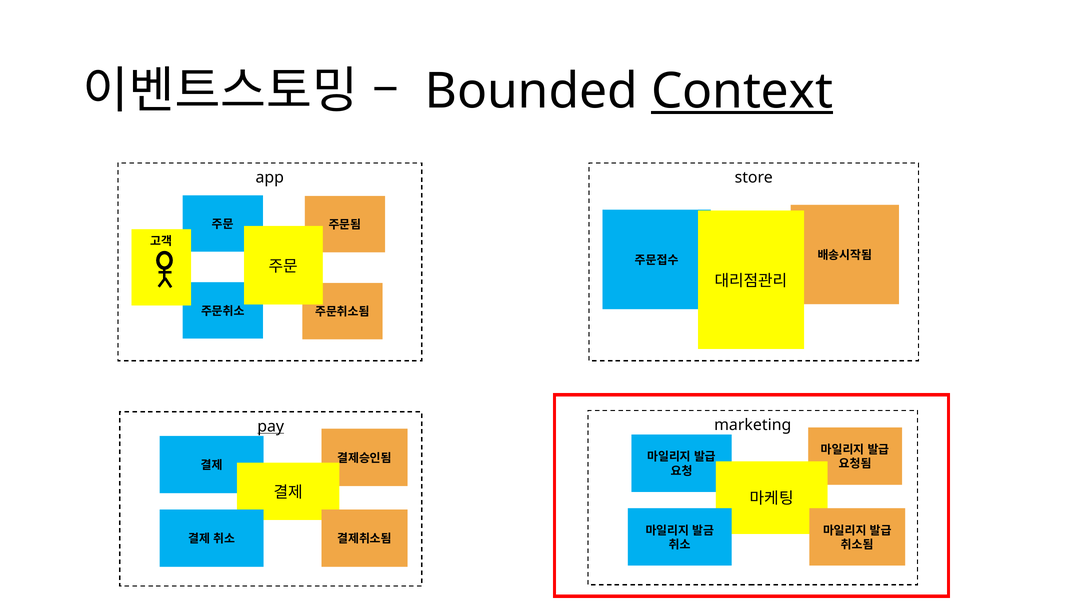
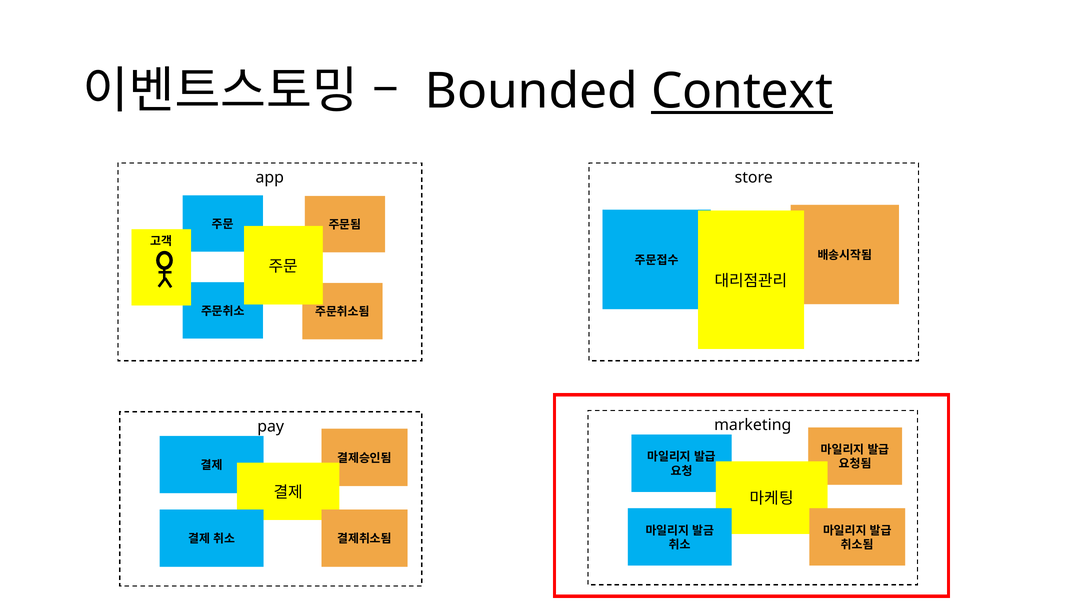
pay underline: present -> none (271, 427)
